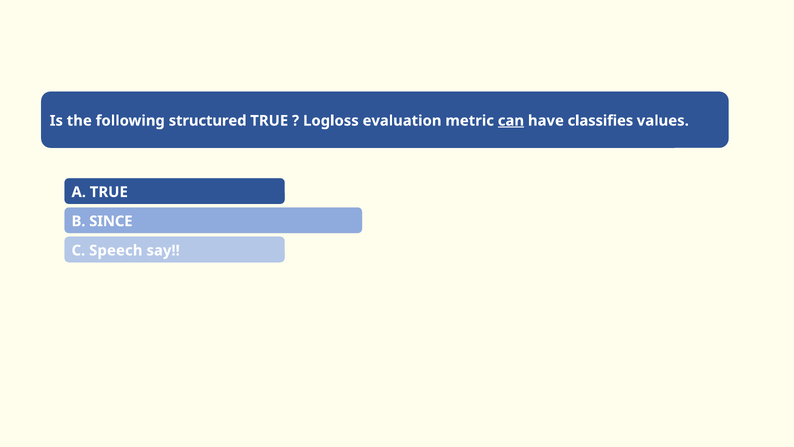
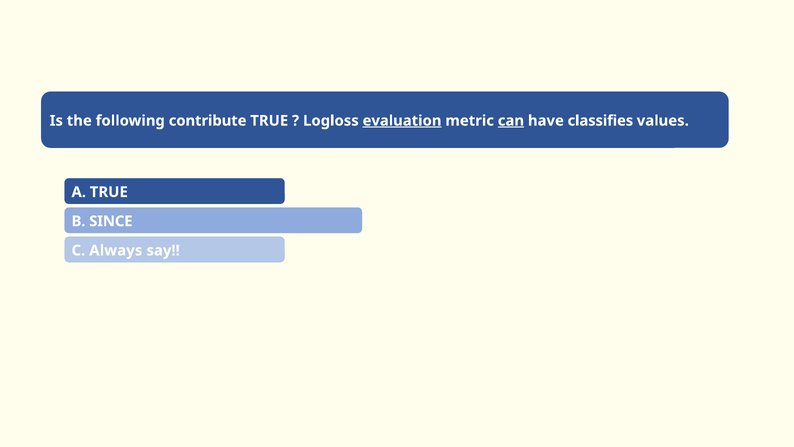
structured: structured -> contribute (208, 121)
evaluation underline: none -> present (402, 121)
Speech: Speech -> Always (116, 250)
